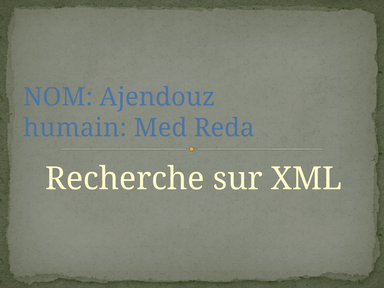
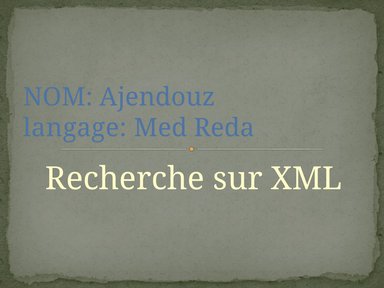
humain: humain -> langage (75, 128)
